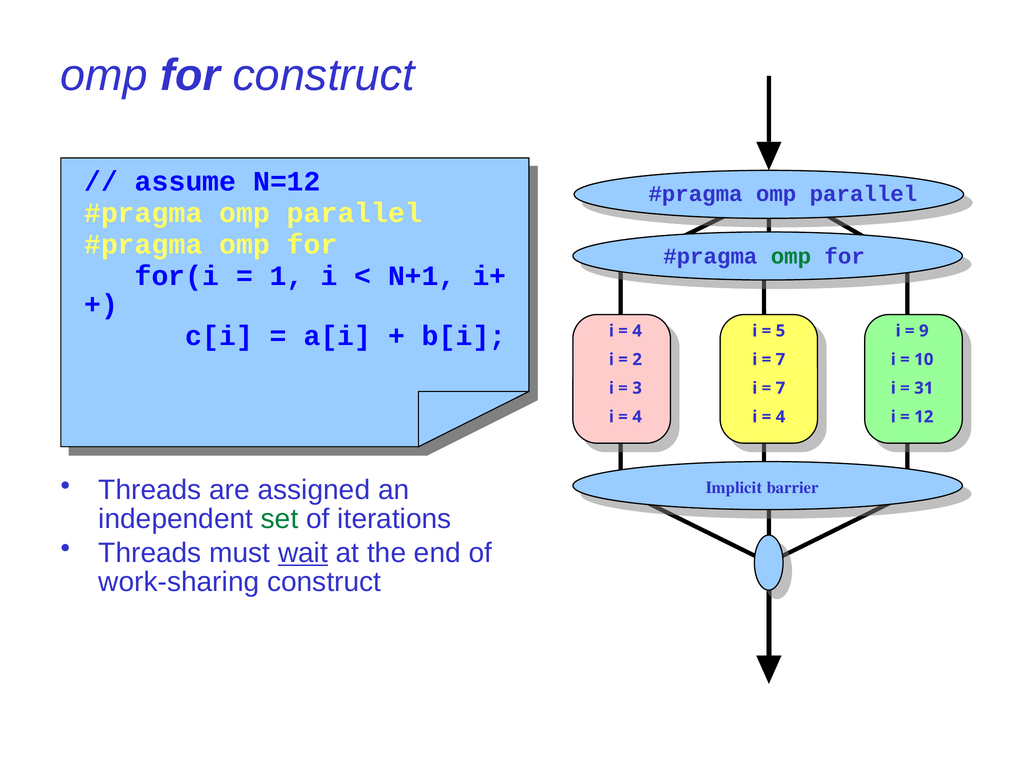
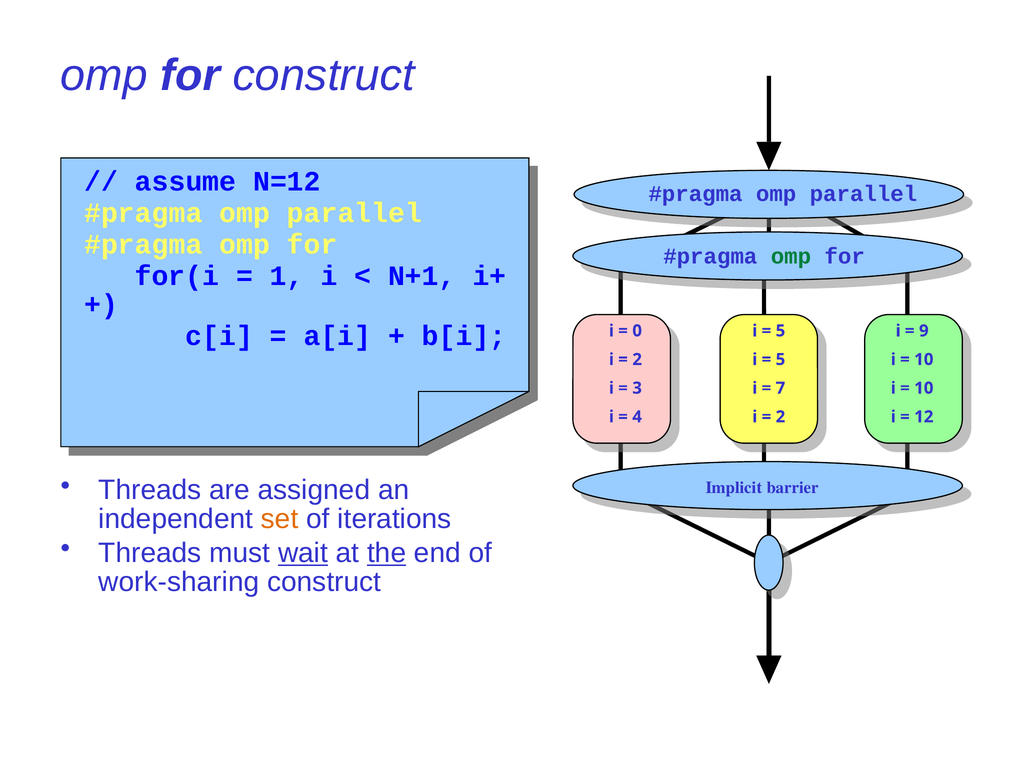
4: 4 -> 0 (637, 331)
7: 7 -> 5 (780, 360)
31: 31 -> 10 (924, 388)
4: 4 -> 2 (780, 417)
set colour: green -> orange (280, 519)
the underline: none -> present (387, 553)
